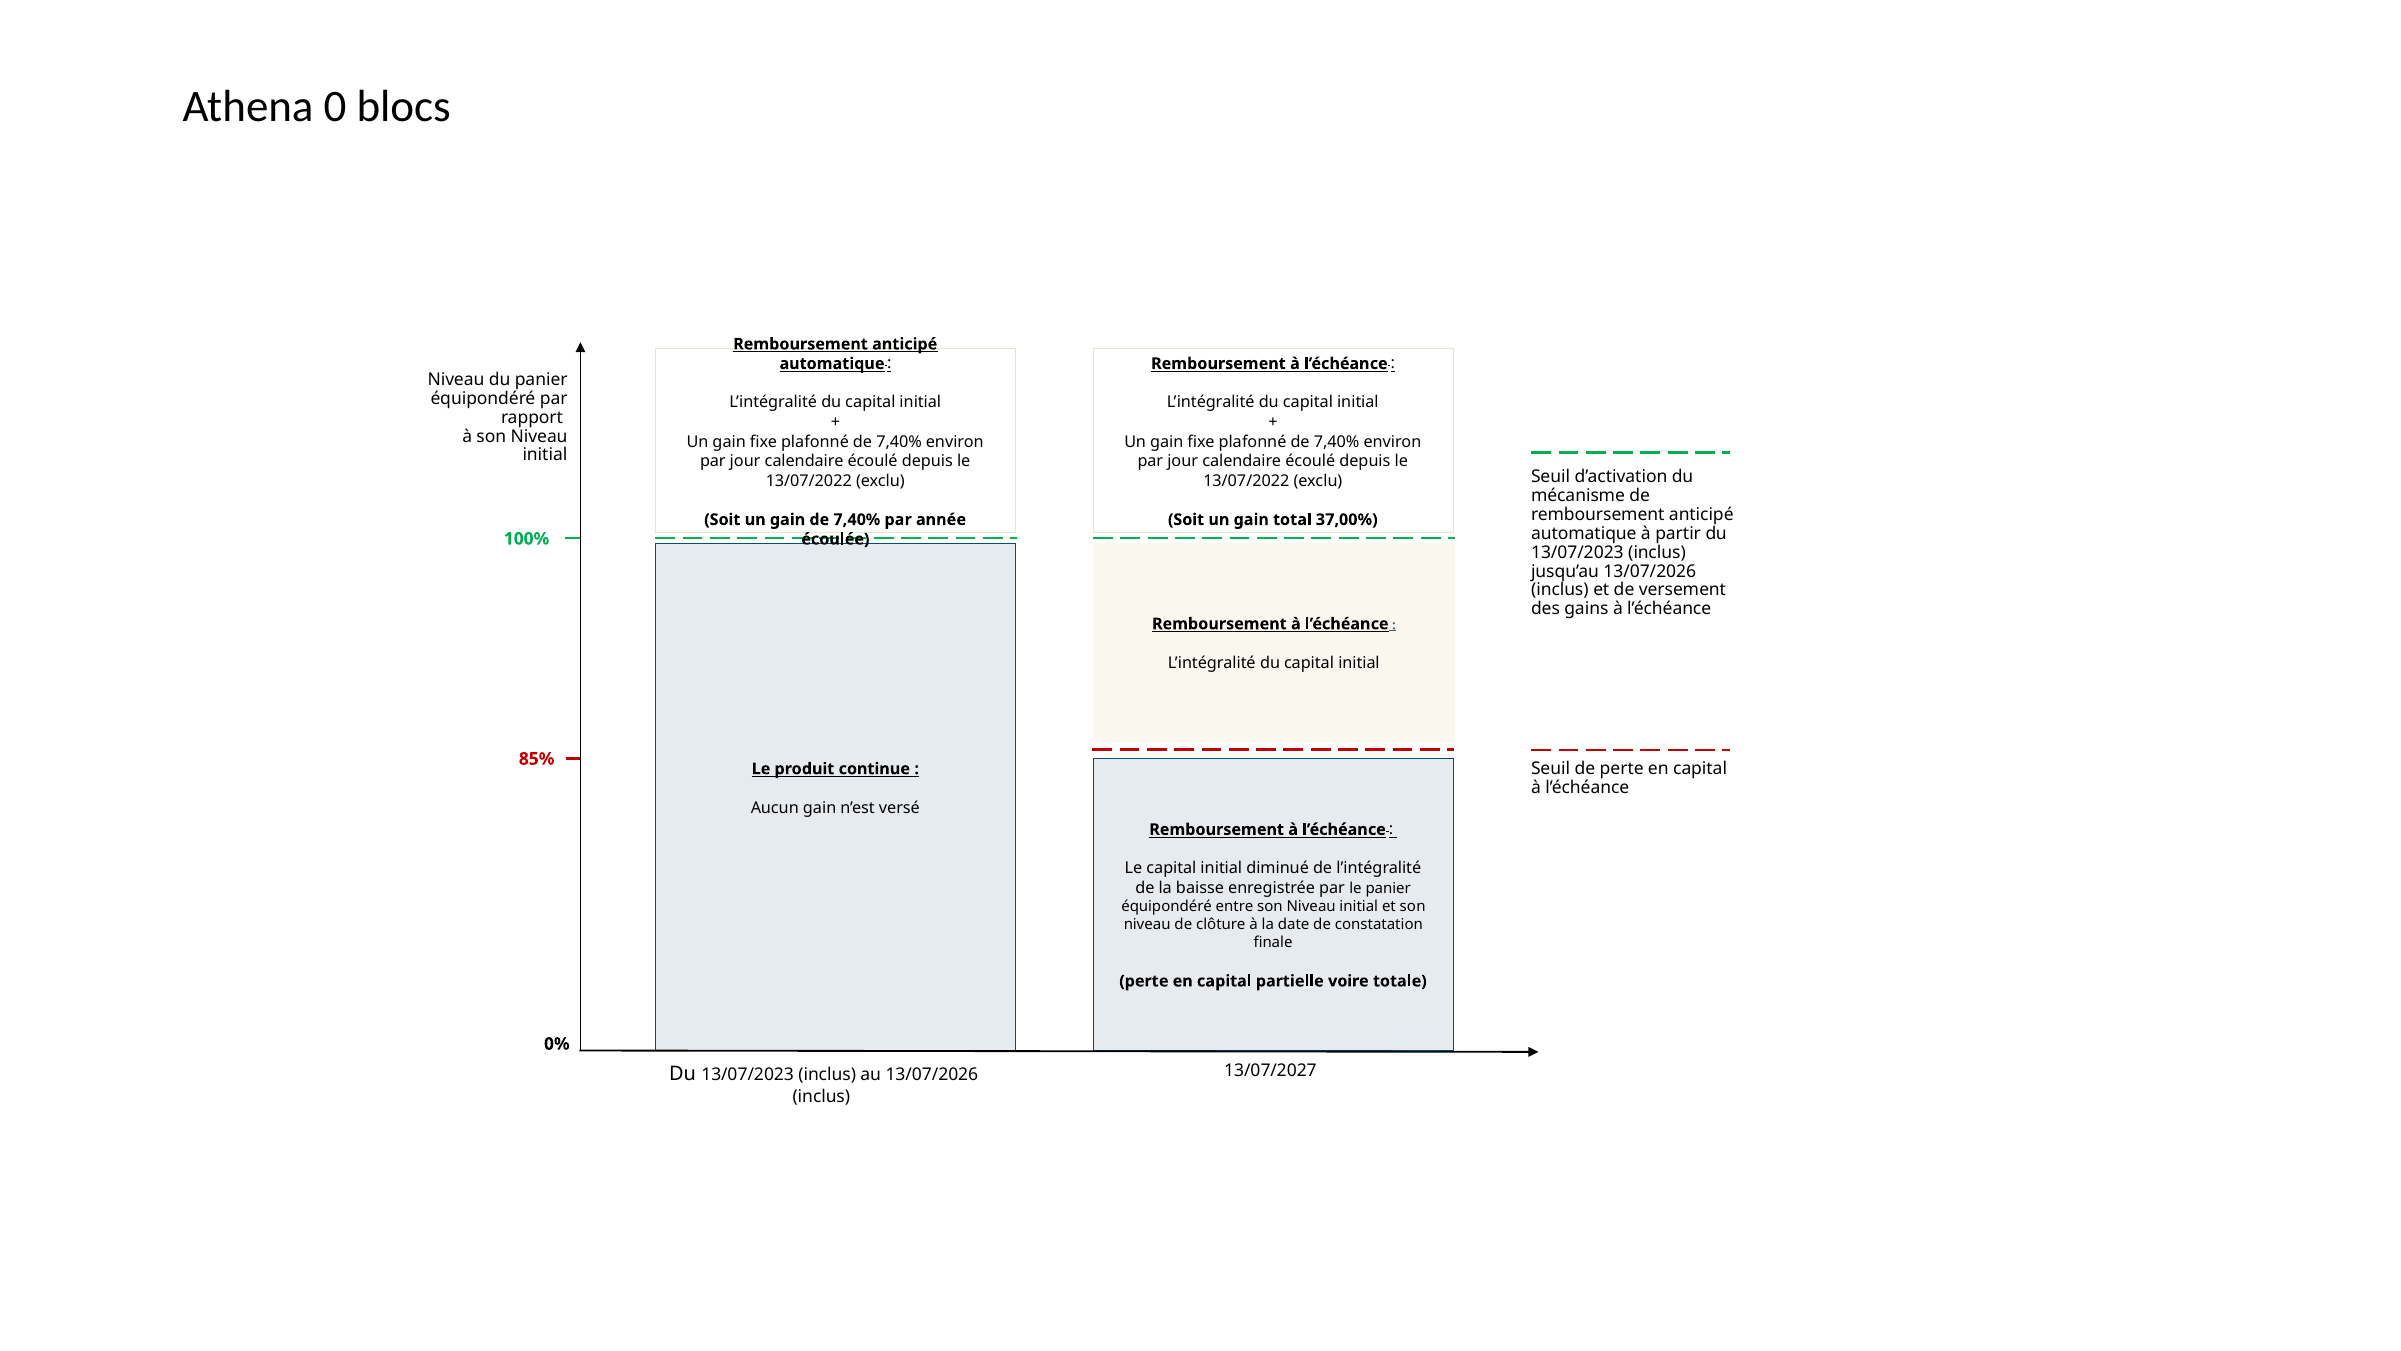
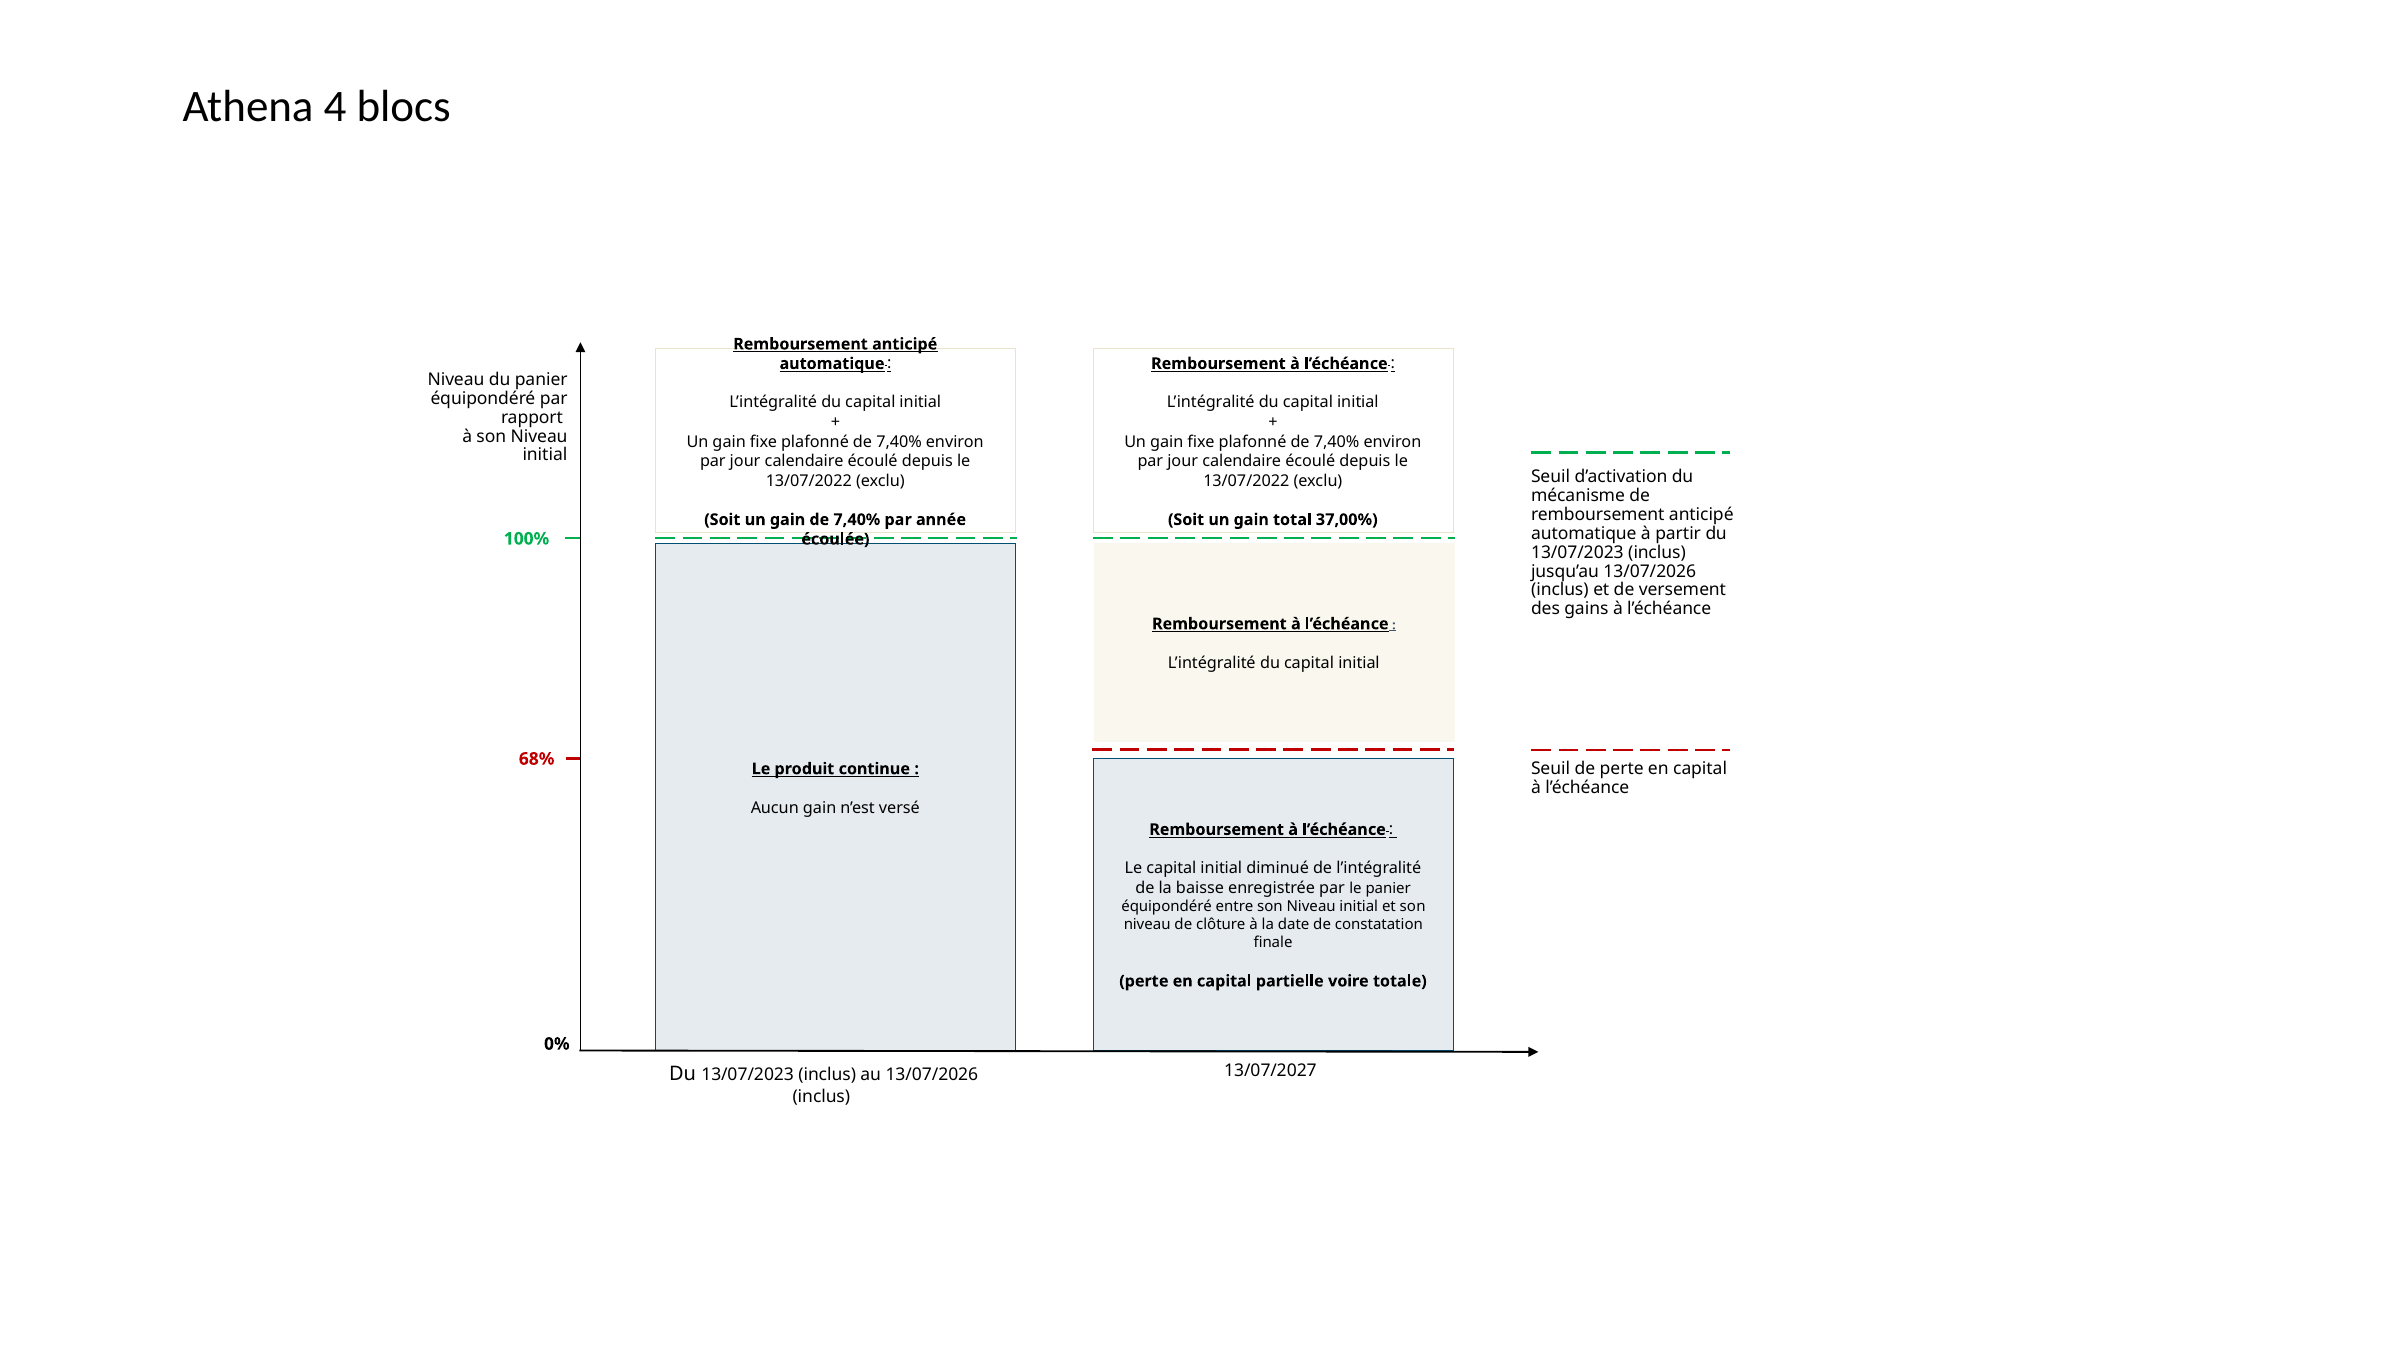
0: 0 -> 4 (335, 106)
85%: 85% -> 68% (537, 759)
